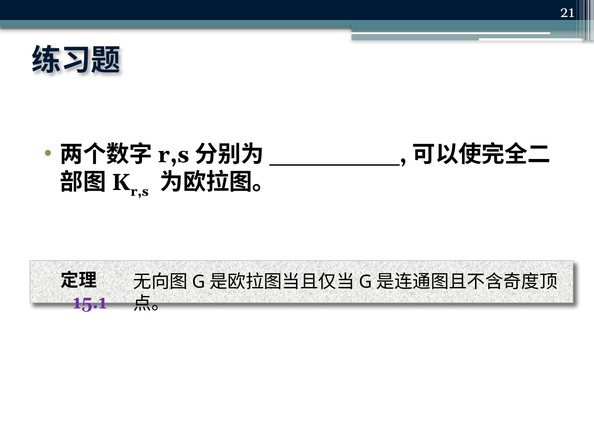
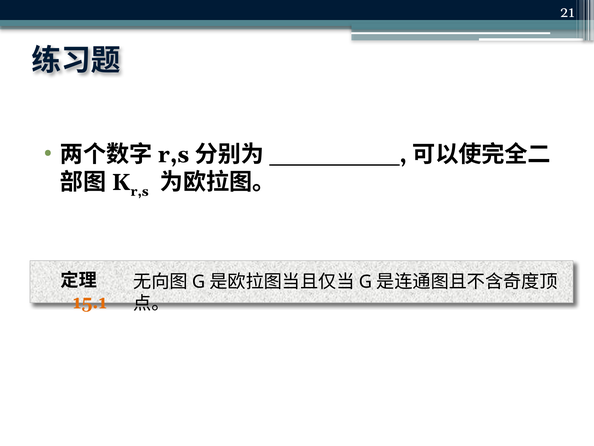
15.1 colour: purple -> orange (90, 302)
